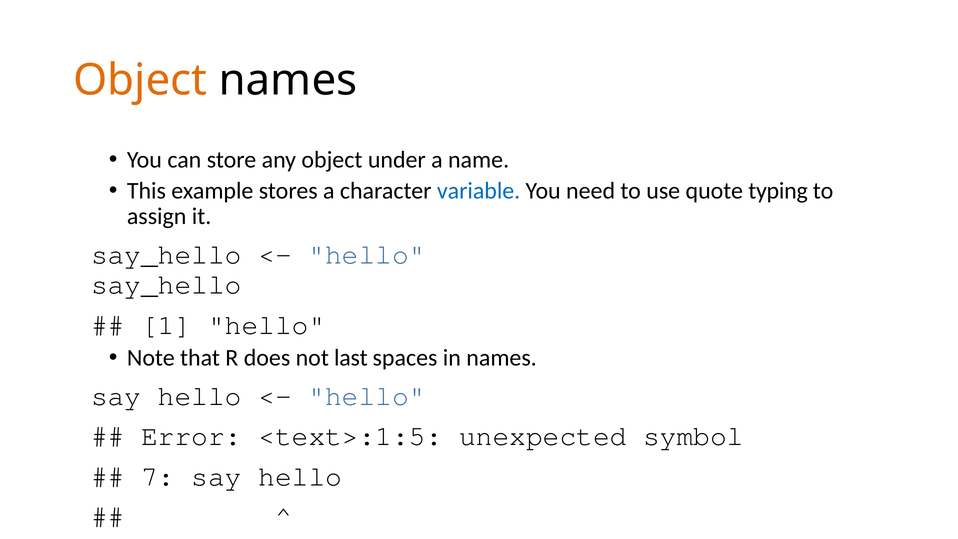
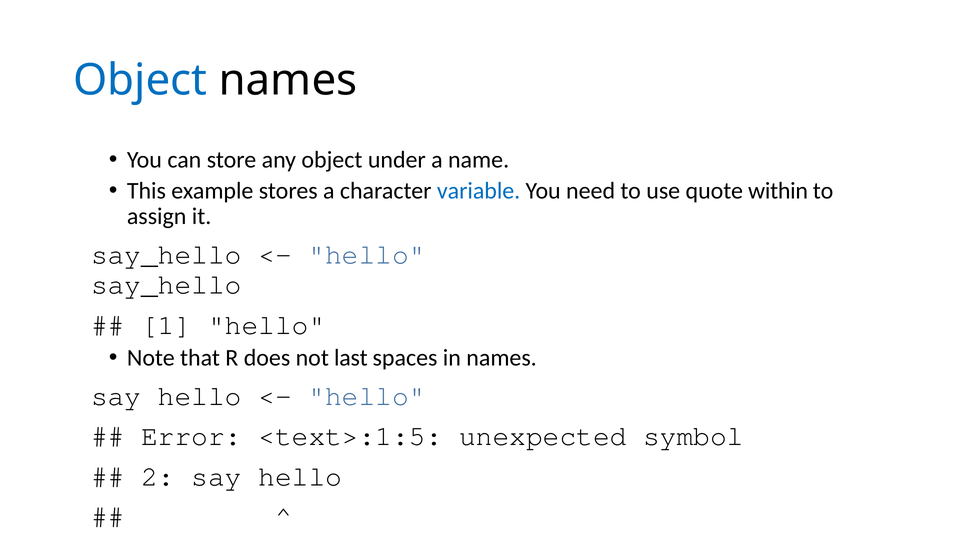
Object colour: orange -> blue (140, 80)
typing: typing -> within (778, 191)
7: 7 -> 2 (158, 476)
